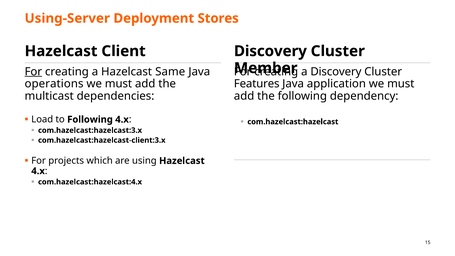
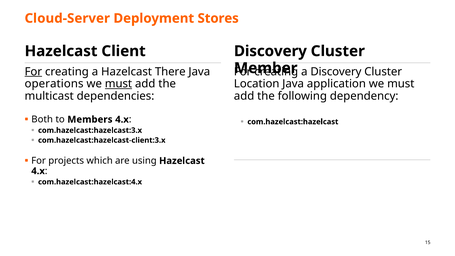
Using-Server: Using-Server -> Cloud-Server (67, 18)
Same: Same -> There (170, 72)
must underline: none -> present (118, 84)
Features: Features -> Location (257, 84)
Load: Load -> Both (42, 119)
to Following: Following -> Members (90, 119)
